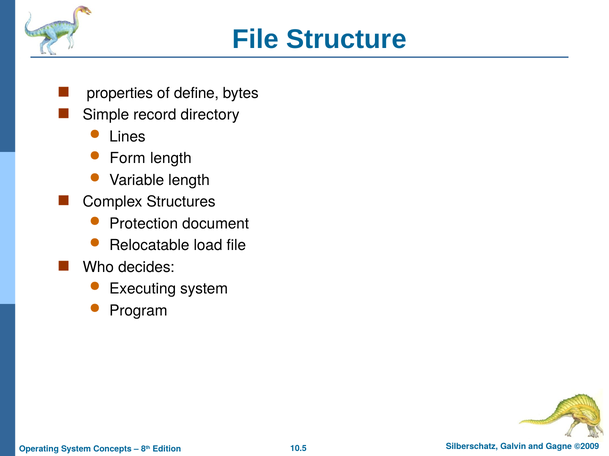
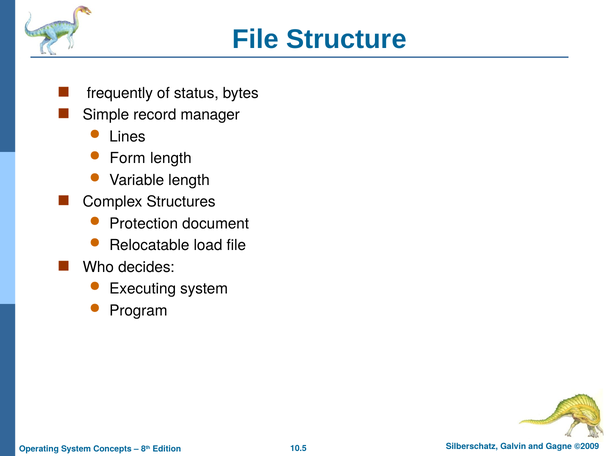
properties: properties -> frequently (120, 93)
define: define -> status (196, 93)
directory: directory -> manager (210, 115)
